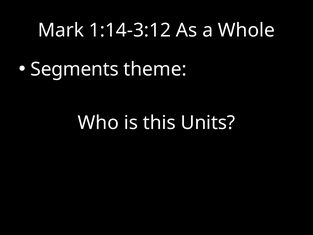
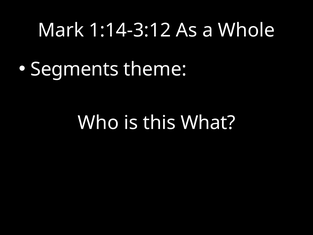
Units: Units -> What (208, 123)
